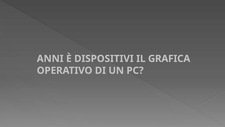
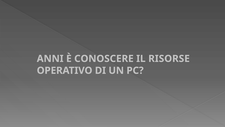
DISPOSITIVI: DISPOSITIVI -> CONOSCERE (104, 58)
GRAFICA: GRAFICA -> RISORSE (169, 58)
